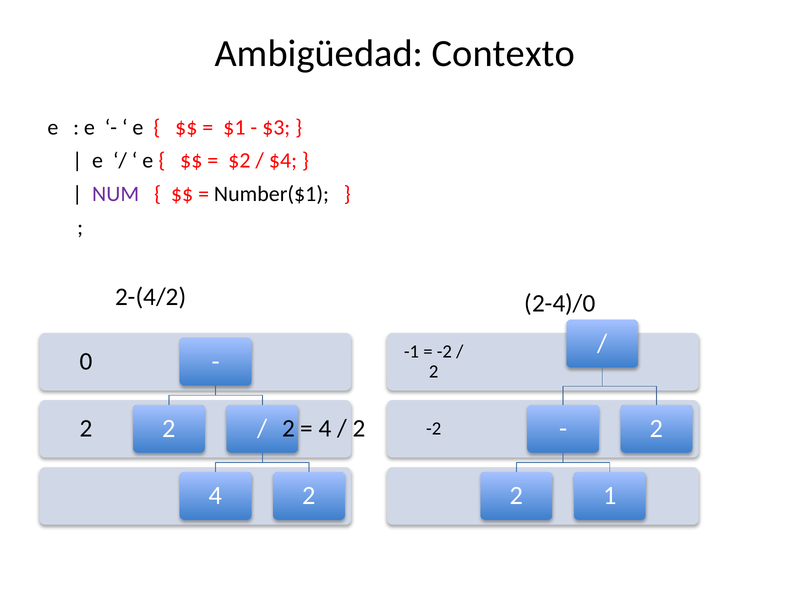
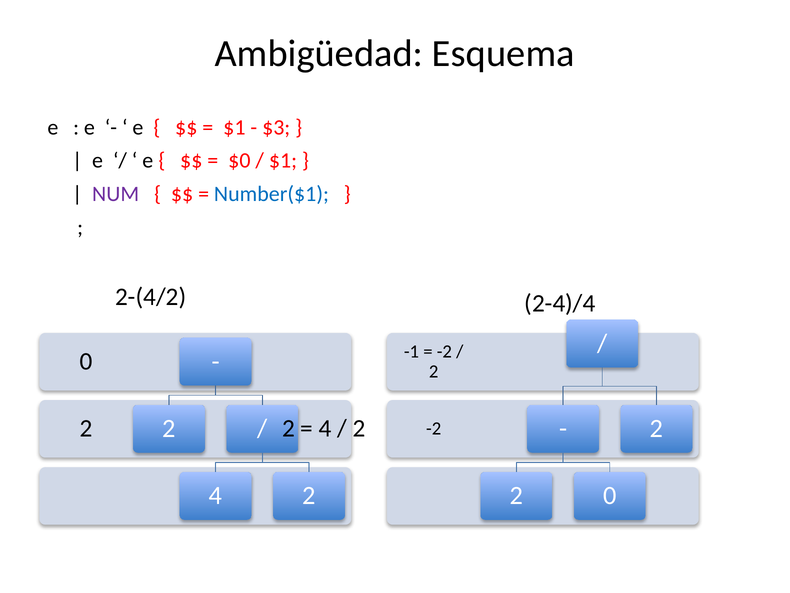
Contexto: Contexto -> Esquema (503, 53)
$2: $2 -> $0 (239, 161)
$4: $4 -> $1 (283, 161)
Number($1 colour: black -> blue (271, 194)
2-4)/0: 2-4)/0 -> 2-4)/4 (560, 303)
1: 1 -> 0 (610, 495)
